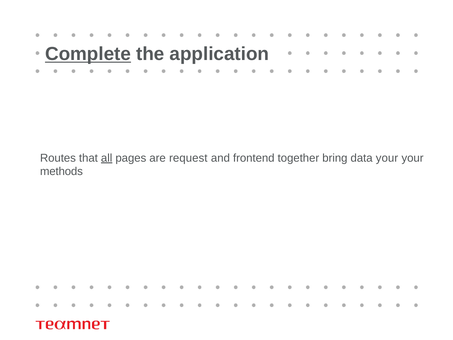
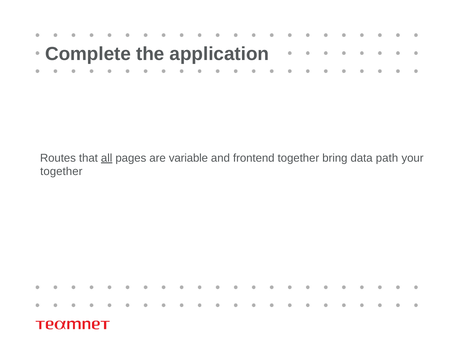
Complete underline: present -> none (88, 54)
request: request -> variable (188, 158)
data your: your -> path (387, 158)
methods: methods -> together (61, 171)
